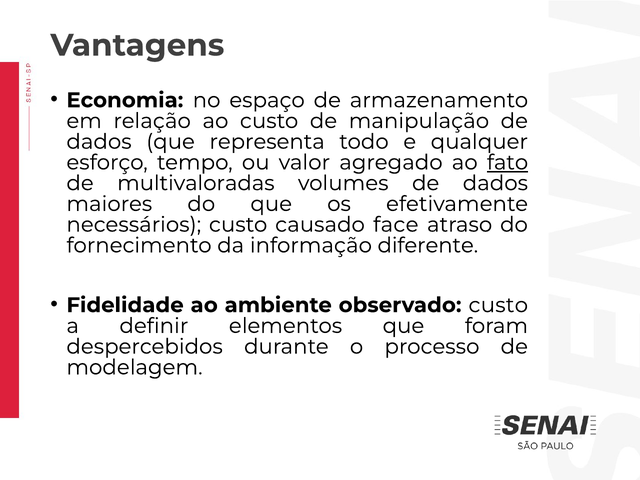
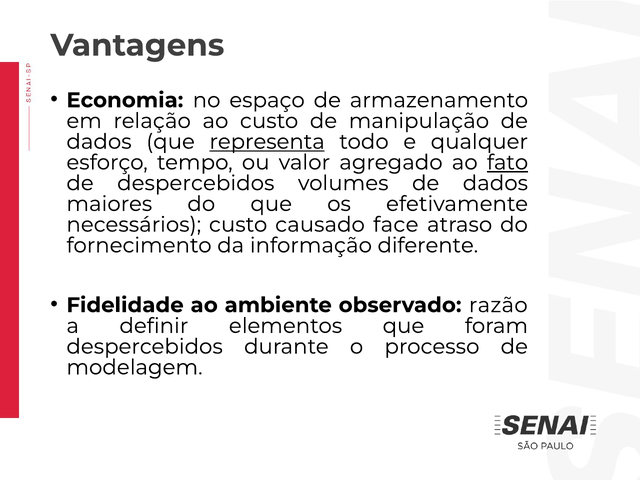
representa underline: none -> present (267, 142)
de multivaloradas: multivaloradas -> despercebidos (196, 183)
observado custo: custo -> razão (498, 305)
